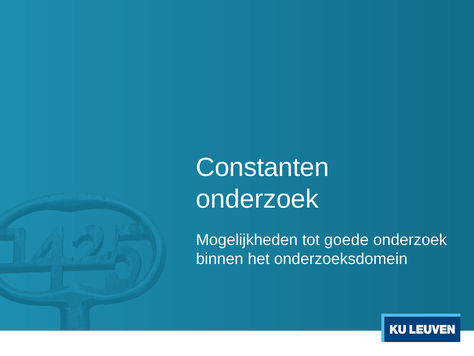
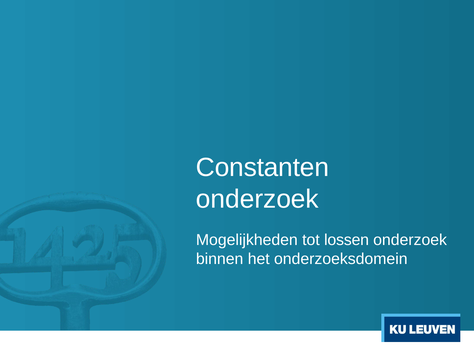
goede: goede -> lossen (347, 240)
